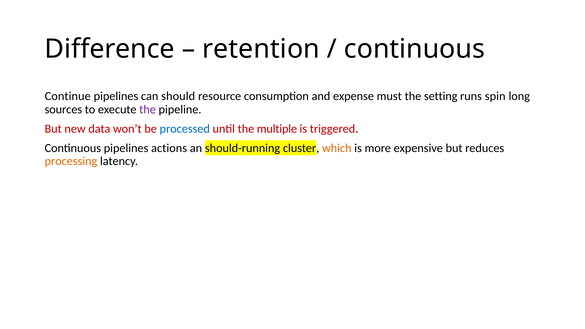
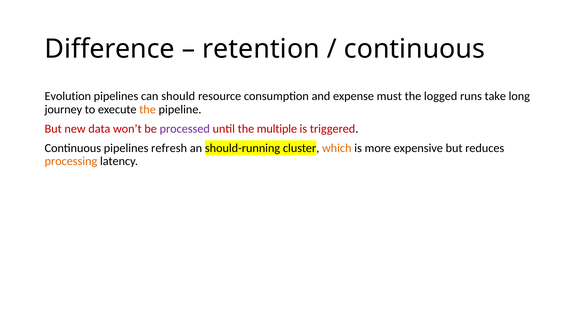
Continue: Continue -> Evolution (68, 96)
setting: setting -> logged (441, 96)
spin: spin -> take (495, 96)
sources: sources -> journey (63, 109)
the colour: purple -> orange (148, 109)
processed colour: blue -> purple (185, 129)
actions: actions -> refresh (169, 148)
